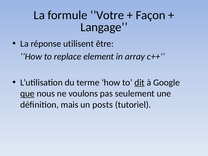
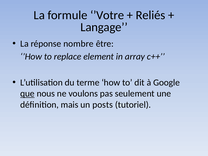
Façon: Façon -> Reliés (150, 15)
utilisent: utilisent -> nombre (78, 44)
dit underline: present -> none (140, 82)
